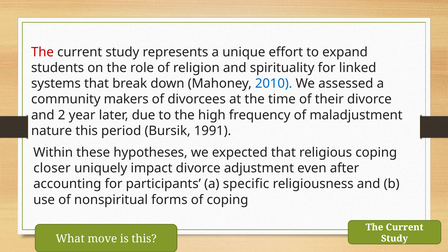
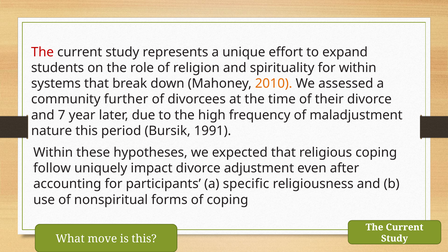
for linked: linked -> within (358, 68)
2010 colour: blue -> orange (274, 84)
makers: makers -> further (126, 99)
2: 2 -> 7 (62, 115)
closer: closer -> follow (52, 168)
